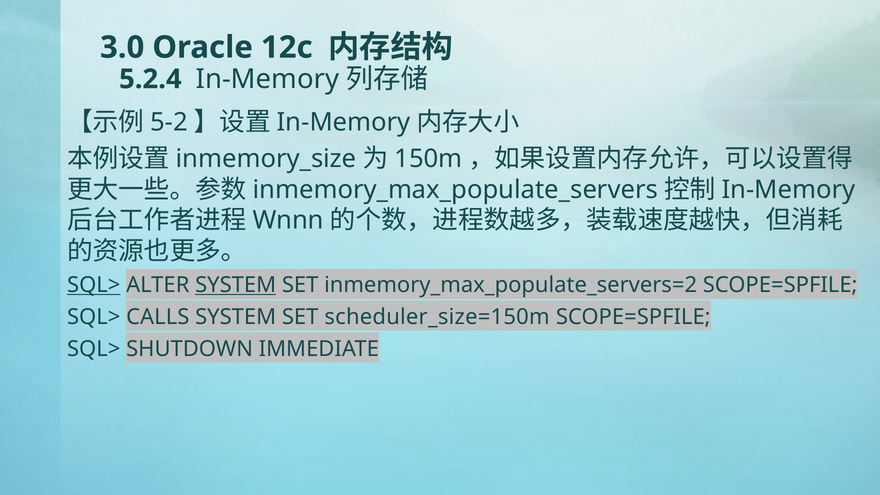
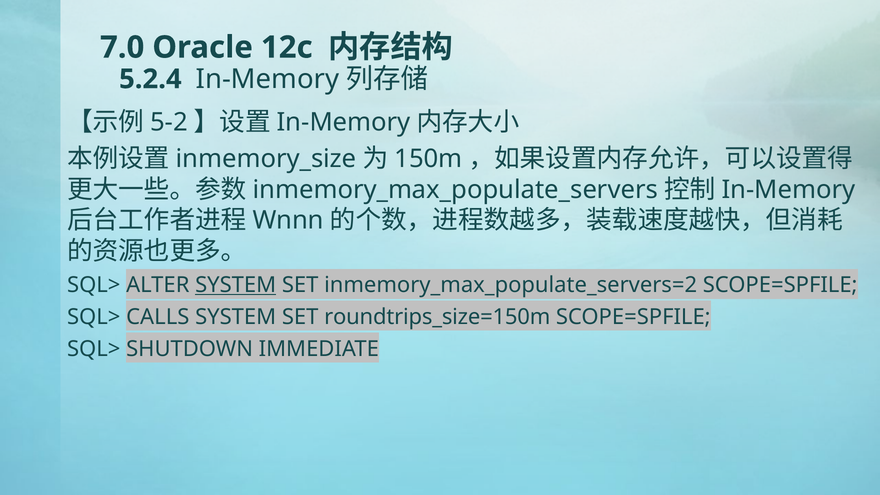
3.0: 3.0 -> 7.0 (122, 47)
SQL> underline: present -> none (94, 285)
scheduler_size=150m: scheduler_size=150m -> roundtrips_size=150m (437, 317)
